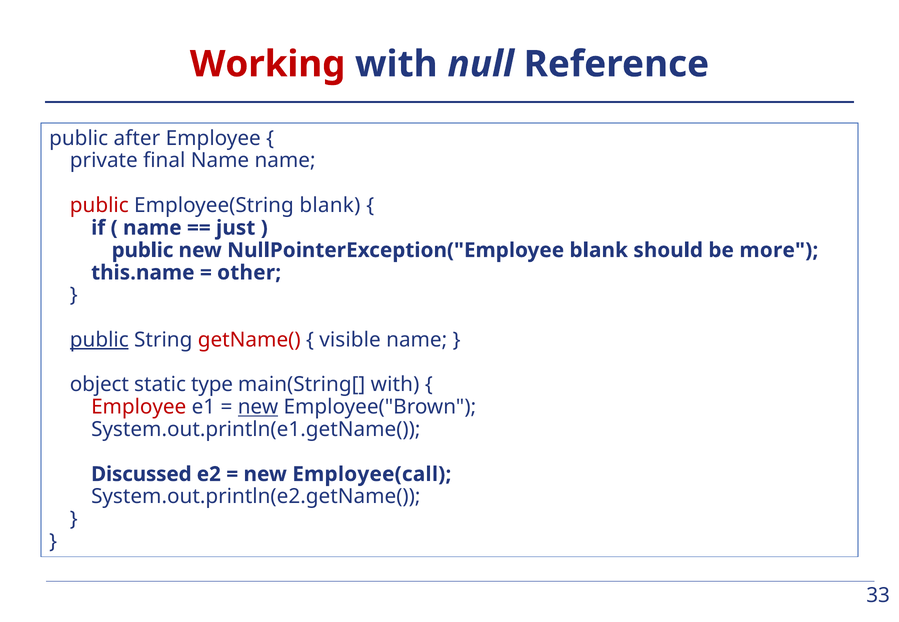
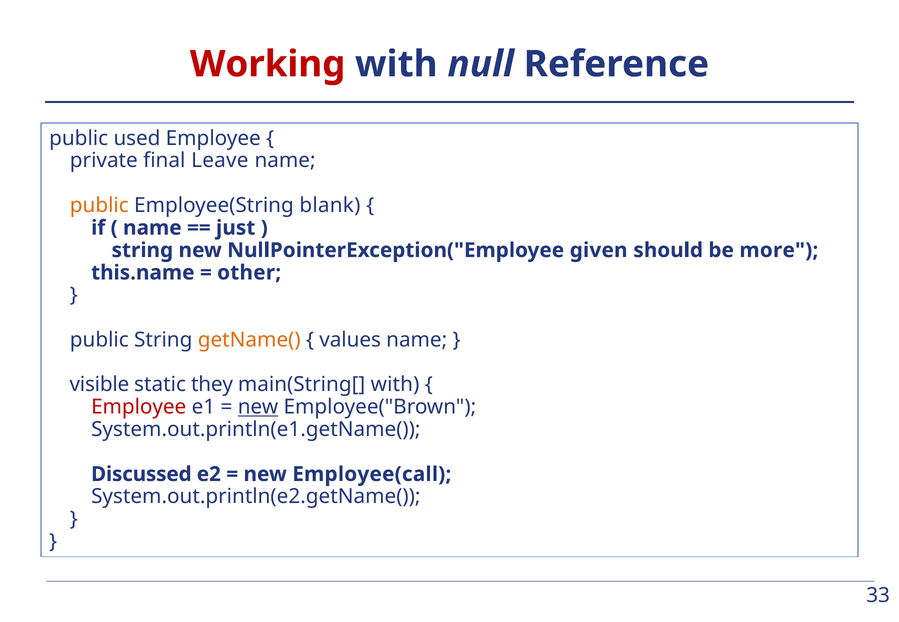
after: after -> used (137, 138)
final Name: Name -> Leave (220, 161)
public colour: red -> orange (99, 206)
public: public -> string (142, 250)
NullPointerException("Employee blank: blank -> given (599, 250)
public underline: present -> none (99, 340)
getName( colour: red -> orange (249, 340)
visible: visible -> values (350, 340)
object: object -> visible (99, 385)
type: type -> they (212, 385)
